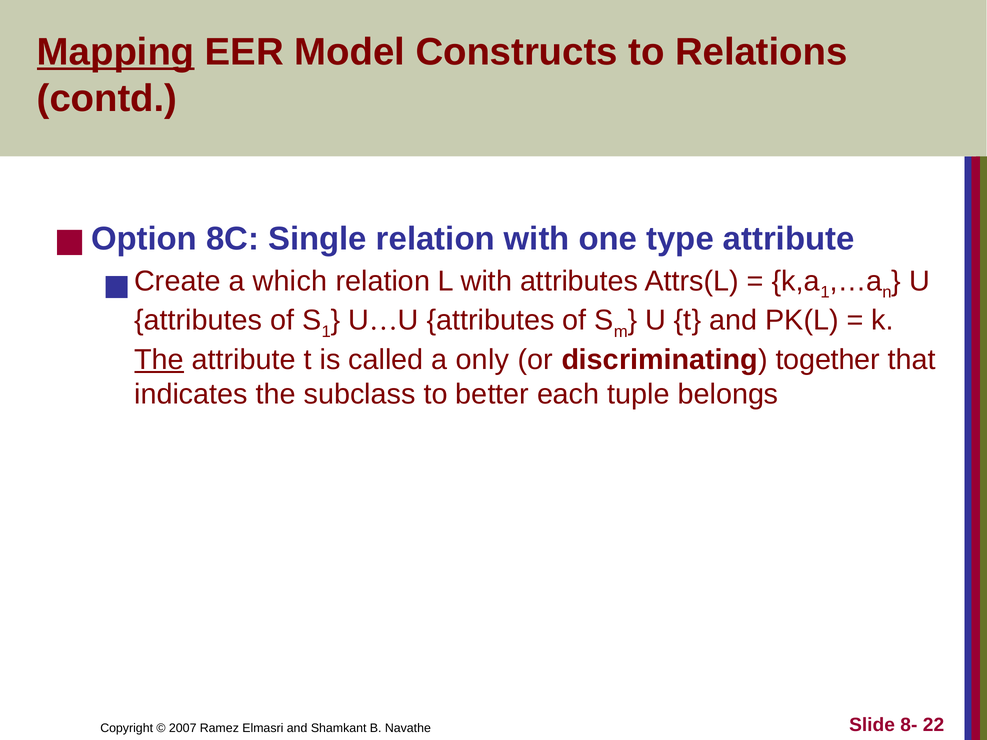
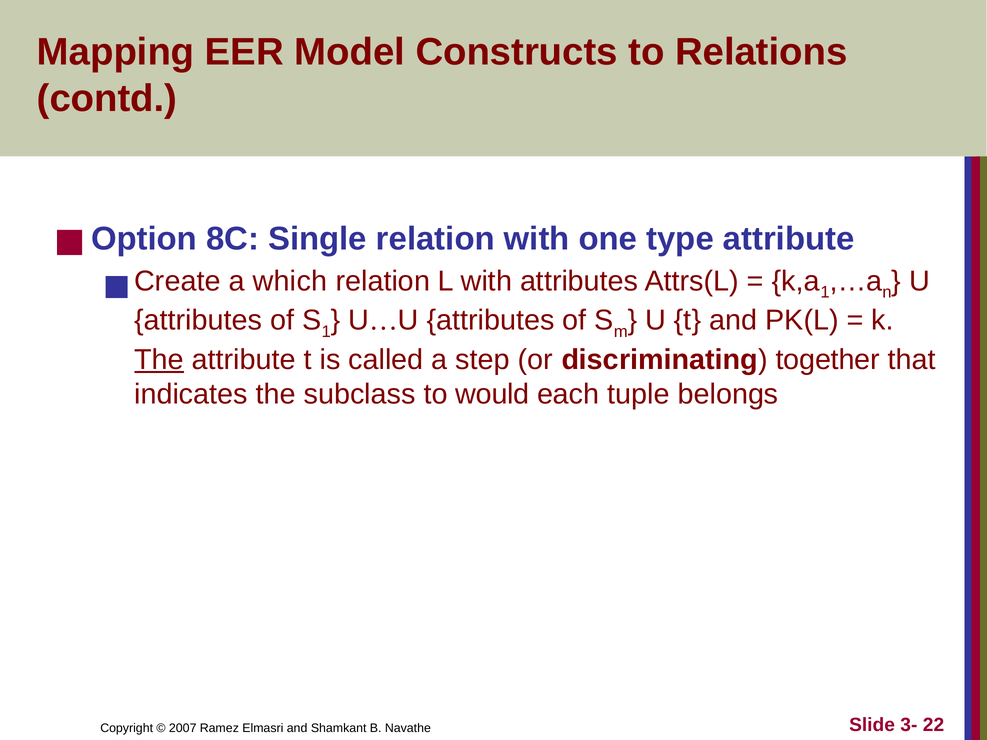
Mapping underline: present -> none (116, 52)
only: only -> step (483, 360)
better: better -> would (492, 394)
8-: 8- -> 3- (909, 725)
